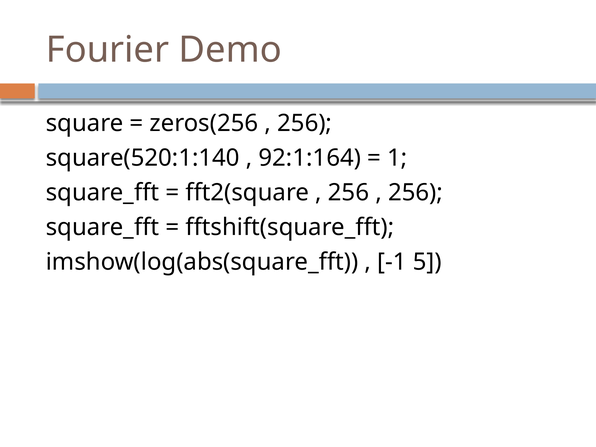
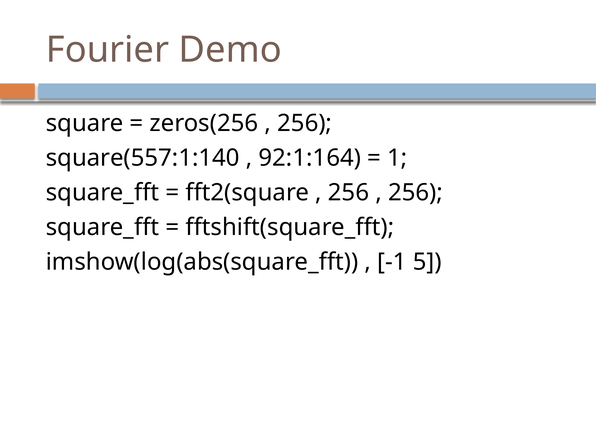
square(520:1:140: square(520:1:140 -> square(557:1:140 (143, 158)
